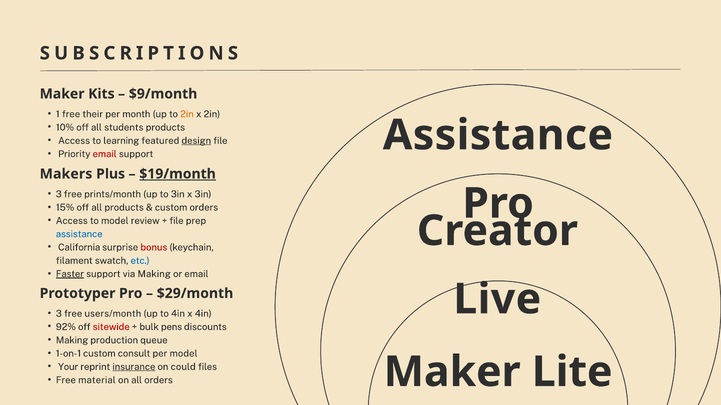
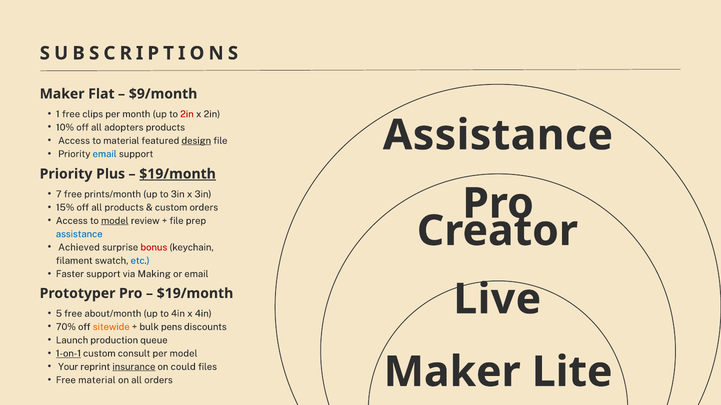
Kits: Kits -> Flat (101, 94)
their: their -> clips (93, 114)
2in colour: orange -> red (187, 114)
students: students -> adopters (124, 128)
to learning: learning -> material (121, 141)
email colour: red -> blue (105, 154)
Makers: Makers -> Priority (66, 174)
3: 3 -> 7 (59, 194)
model underline: none -> present (115, 221)
California: California -> Achieved (79, 248)
Faster underline: present -> none (70, 274)
$29/month: $29/month -> $19/month (195, 294)
3: 3 -> 5 (59, 314)
users/month: users/month -> about/month (113, 314)
92%: 92% -> 70% (66, 327)
sitewide colour: red -> orange (111, 327)
Making: Making -> Launch (72, 341)
1-on-1 underline: none -> present (68, 354)
